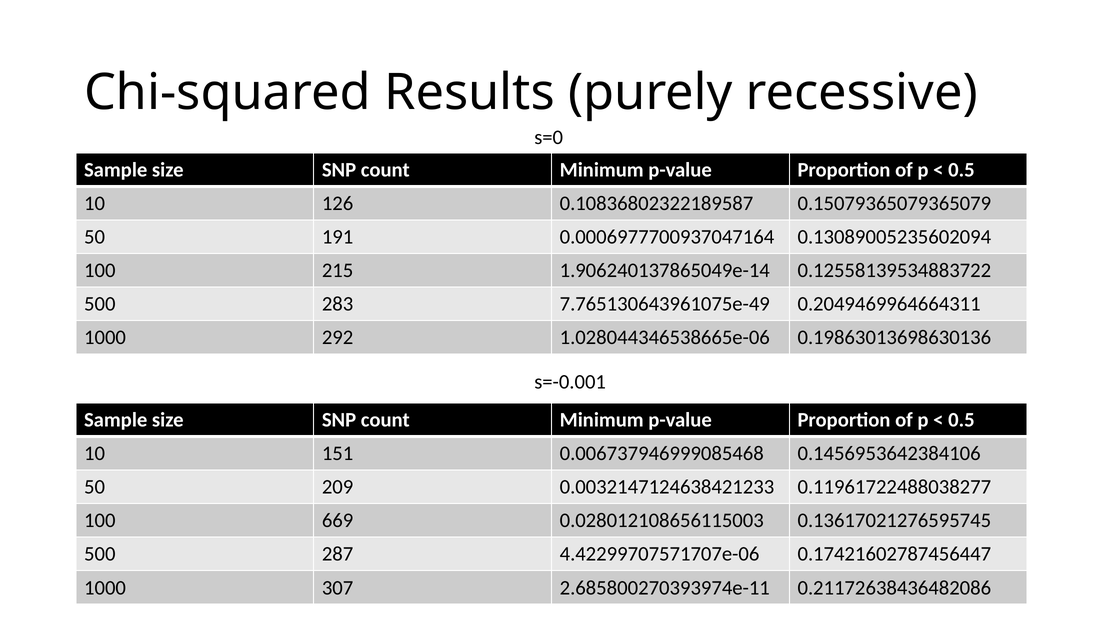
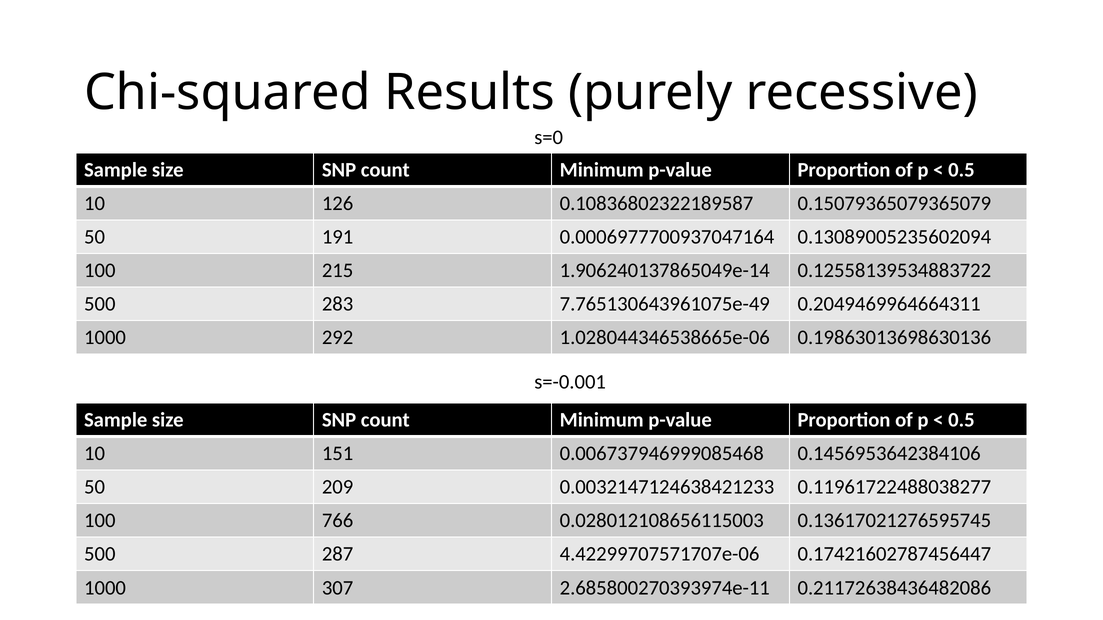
669: 669 -> 766 (338, 521)
